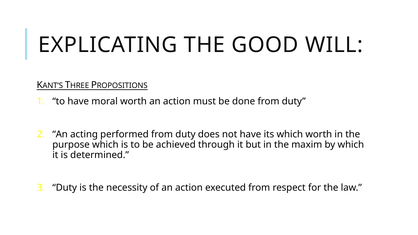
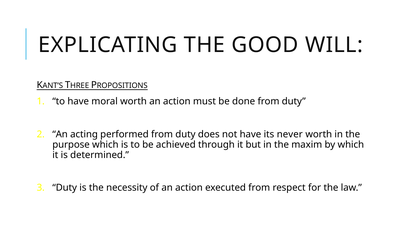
its which: which -> never (290, 134)
